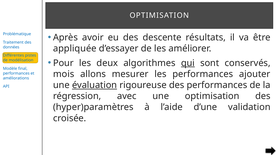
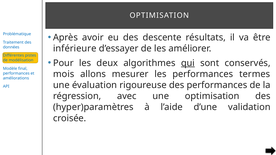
appliquée: appliquée -> inférieure (75, 49)
ajouter: ajouter -> termes (255, 74)
évaluation underline: present -> none (95, 85)
